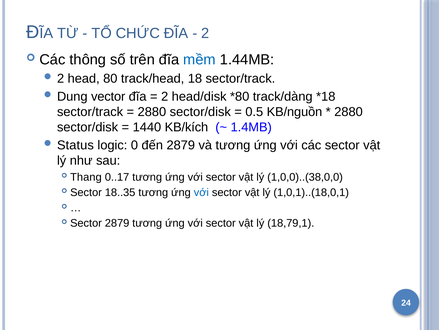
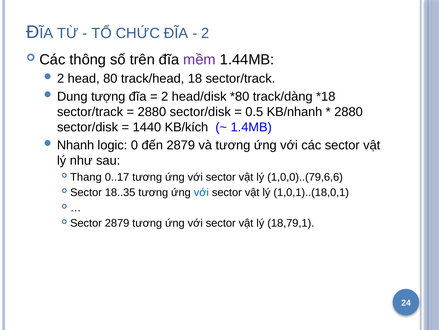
mềm colour: blue -> purple (200, 60)
vector: vector -> tượng (108, 96)
KB/nguồn: KB/nguồn -> KB/nhanh (294, 112)
Status: Status -> Nhanh (76, 145)
1,0,0)..(38,0,0: 1,0,0)..(38,0,0 -> 1,0,0)..(79,6,6 (305, 177)
